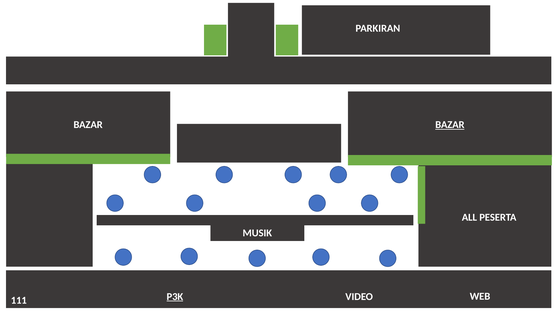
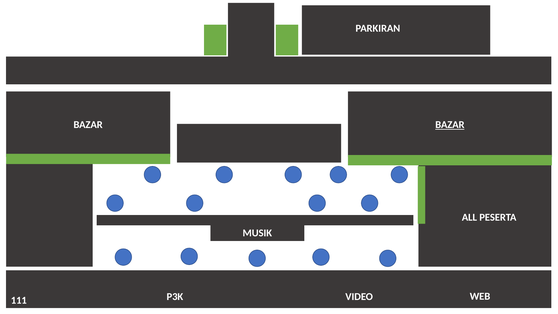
P3K underline: present -> none (175, 296)
